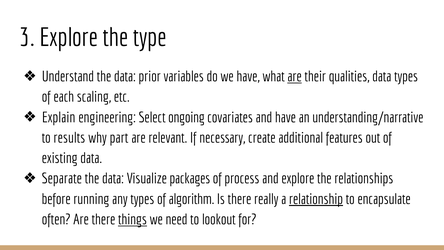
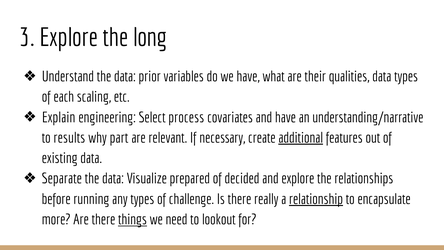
type: type -> long (150, 38)
are underline: present -> none (295, 77)
ongoing: ongoing -> process (186, 117)
additional underline: none -> present (301, 138)
packages: packages -> prepared (190, 179)
process: process -> decided (242, 179)
algorithm: algorithm -> challenge (191, 199)
often: often -> more (56, 219)
